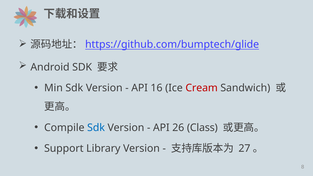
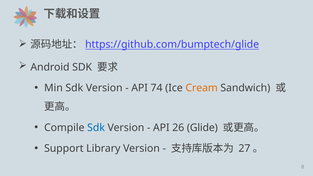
16: 16 -> 74 (157, 88)
Cream colour: red -> orange (202, 88)
Class: Class -> Glide (202, 128)
